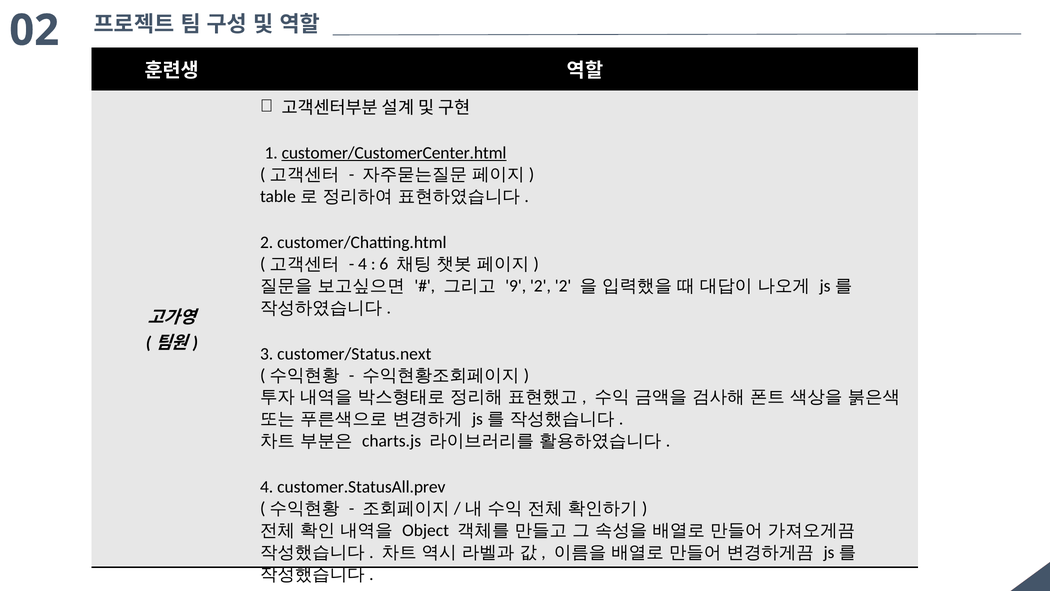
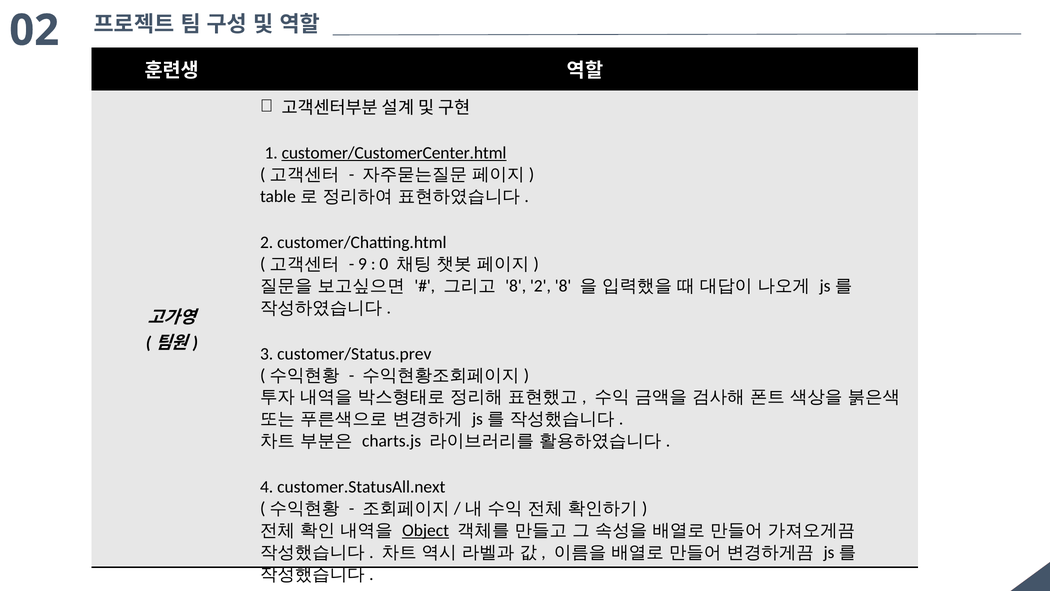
4: 4 -> 9 (362, 264)
6: 6 -> 0 (384, 264)
9: 9 -> 8 (516, 286)
2 2: 2 -> 8 (563, 286)
customer/Status.next: customer/Status.next -> customer/Status.prev (354, 354)
customer.StatusAll.prev: customer.StatusAll.prev -> customer.StatusAll.next (361, 487)
Object underline: none -> present (426, 530)
